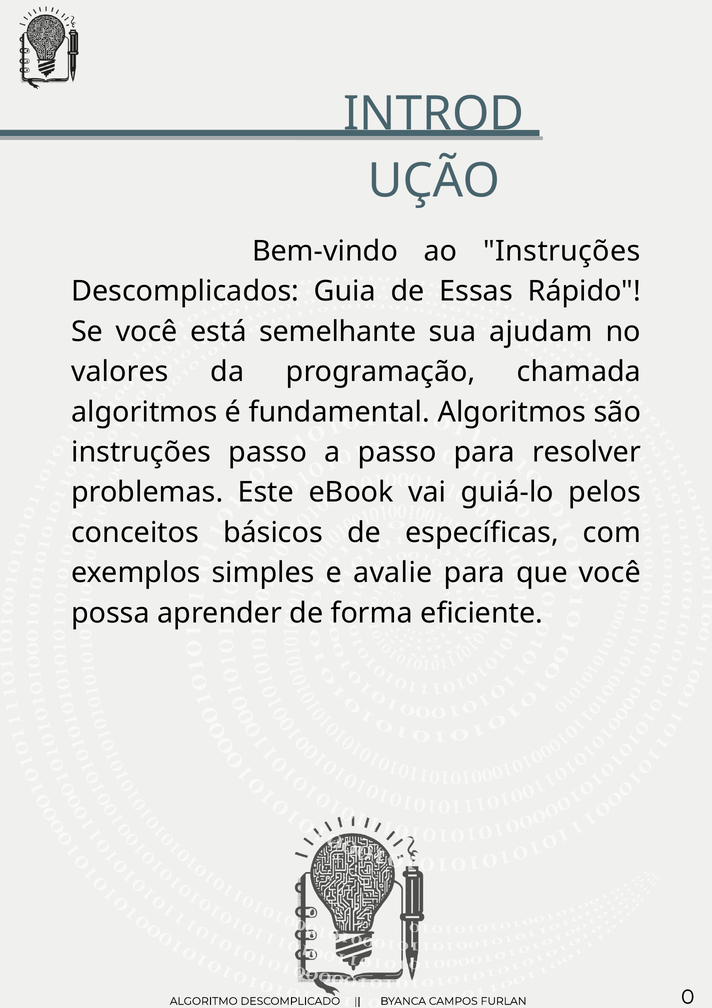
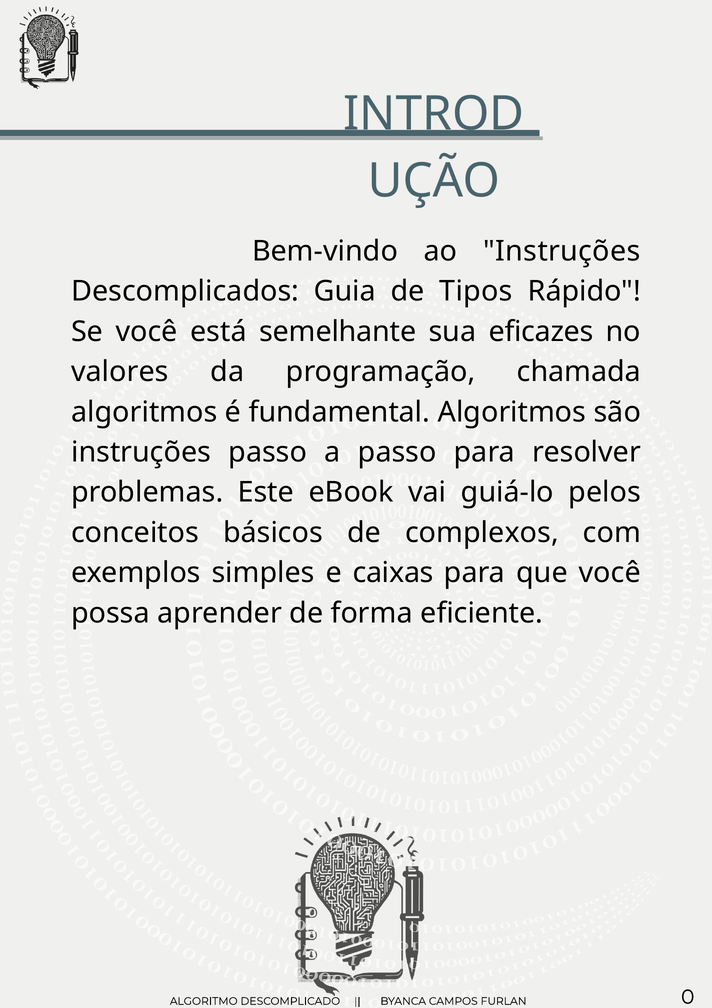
Essas: Essas -> Tipos (476, 291)
ajudam: ajudam -> eficazes (541, 331)
específicas: específicas -> complexos (482, 532)
avalie: avalie -> caixas (393, 573)
